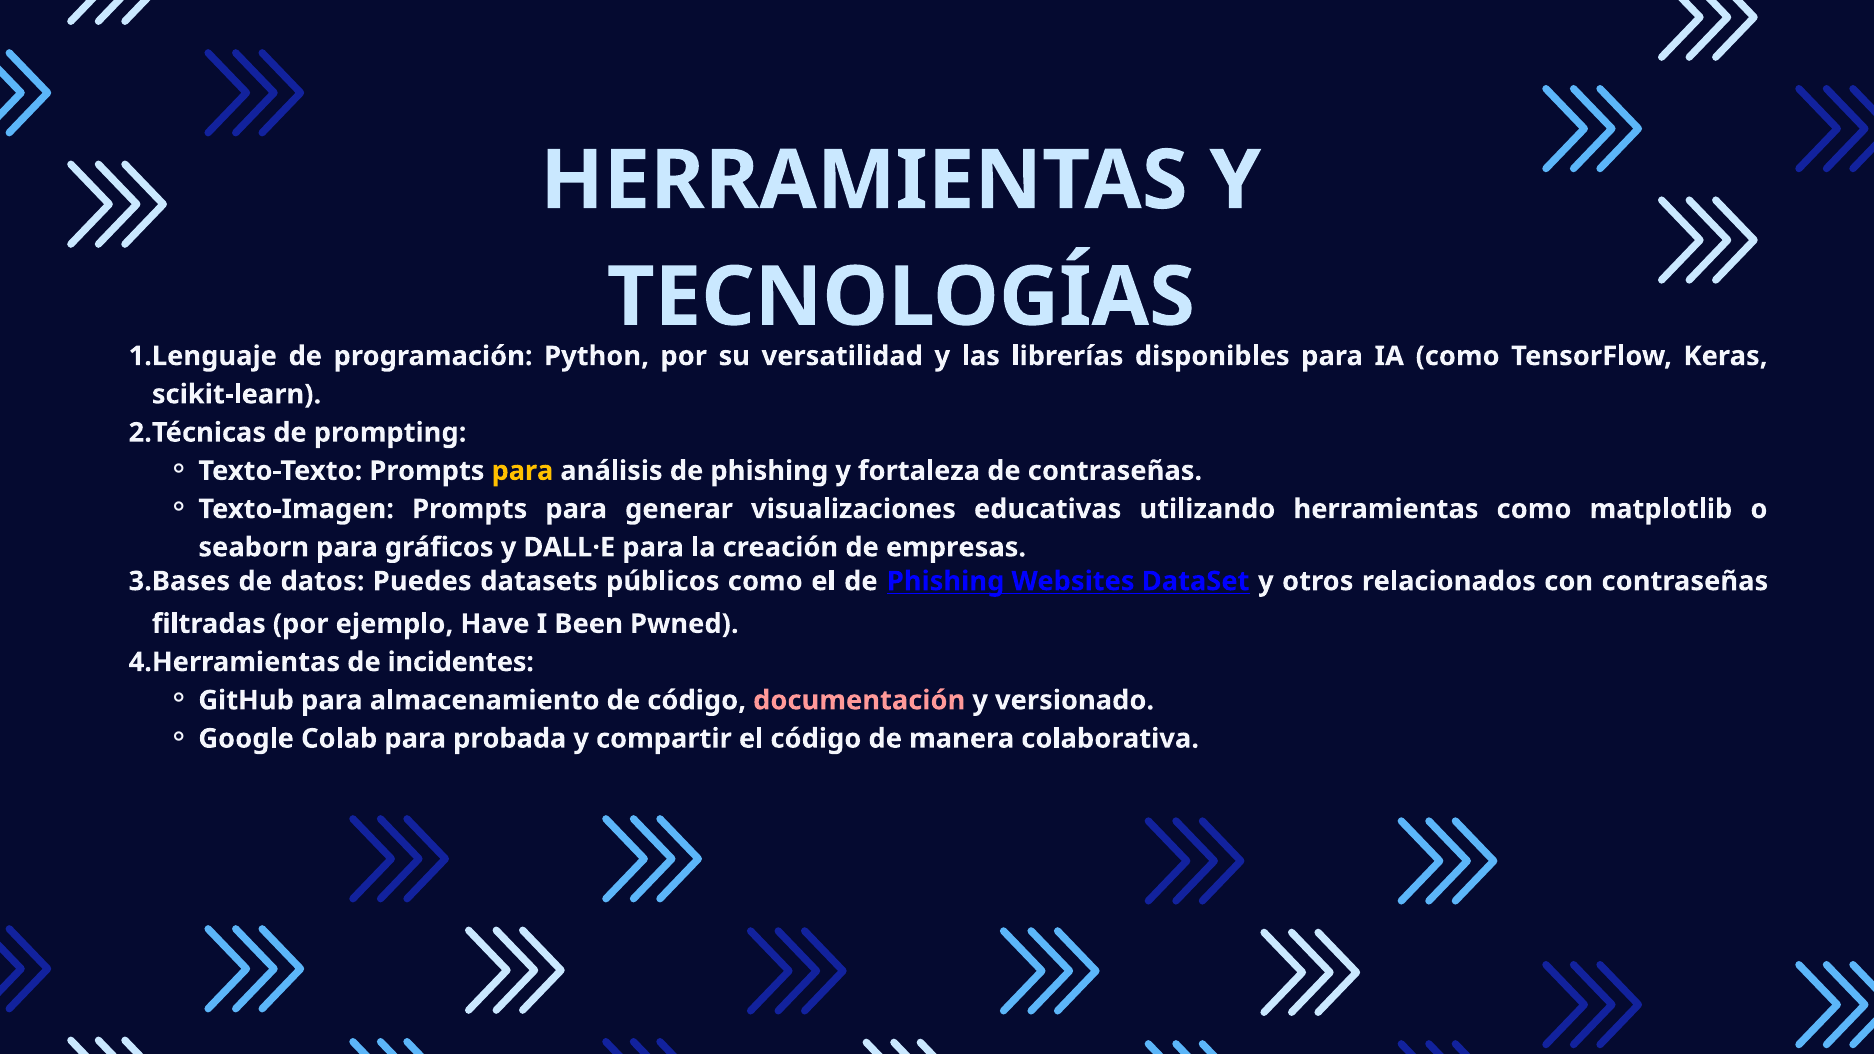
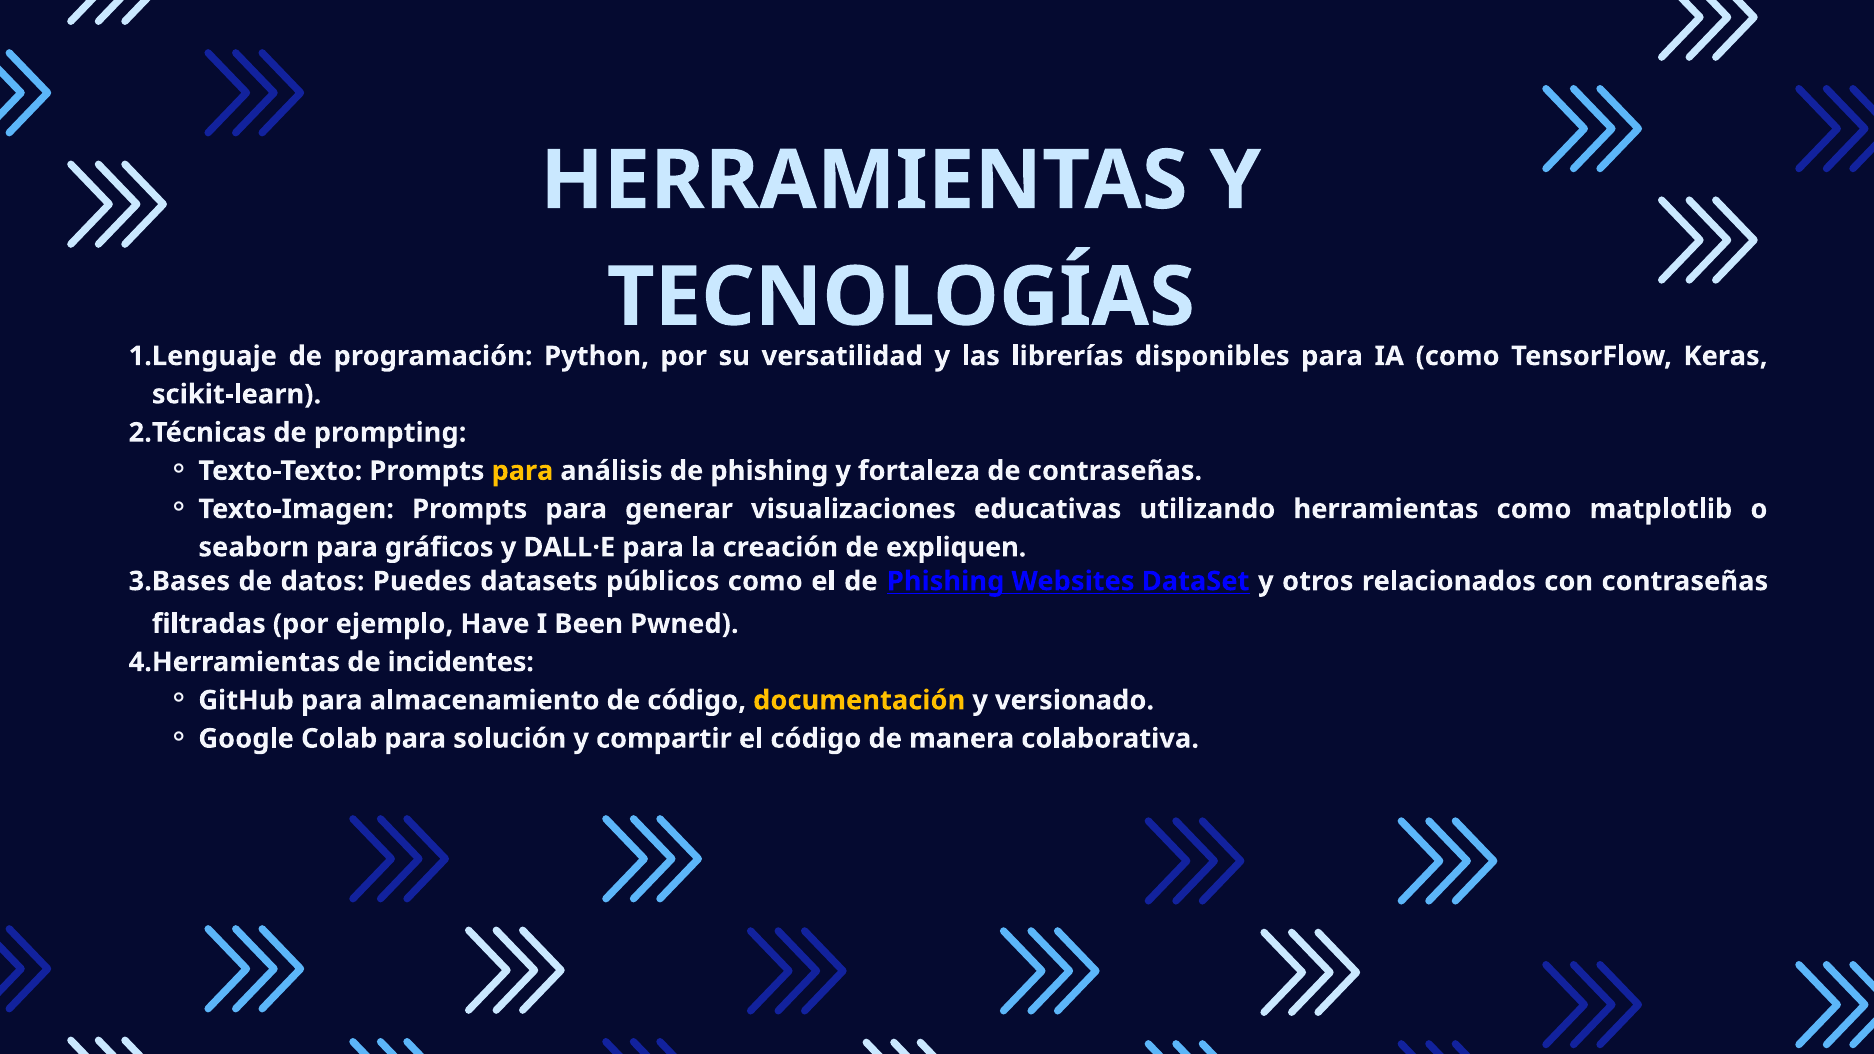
empresas: empresas -> expliquen (956, 547)
documentación colour: pink -> yellow (859, 700)
probada: probada -> solución (510, 739)
